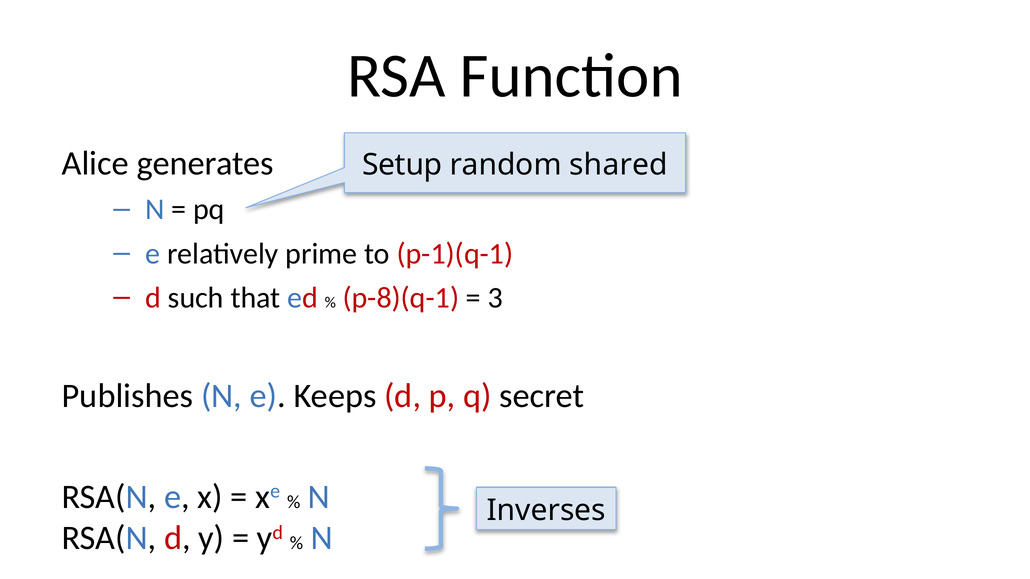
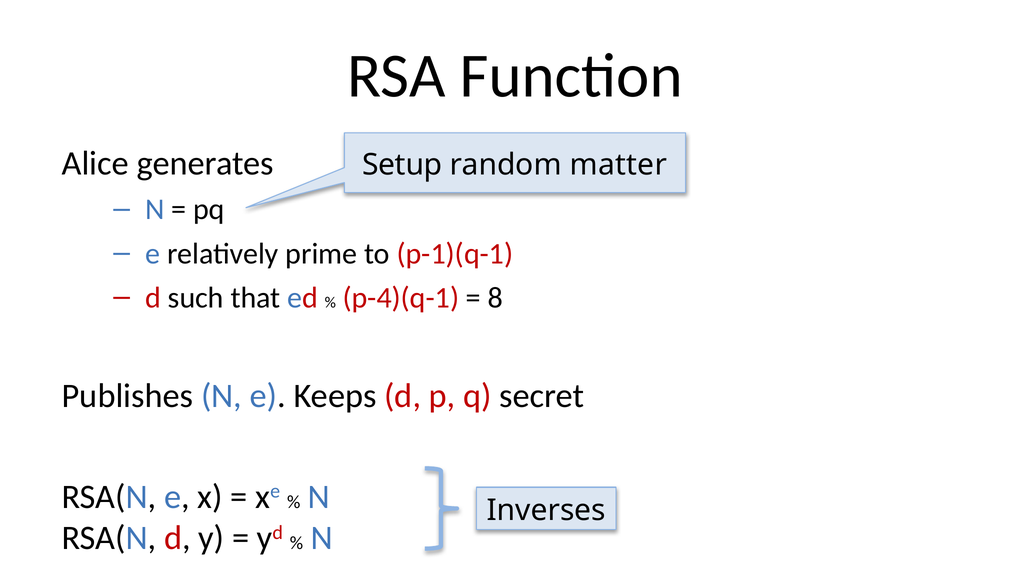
shared: shared -> matter (618, 165)
p-8)(q-1: p-8)(q-1 -> p-4)(q-1 (401, 298)
3: 3 -> 8 (495, 298)
